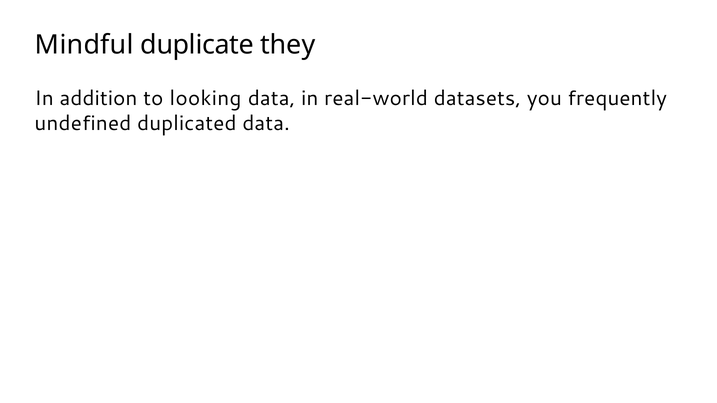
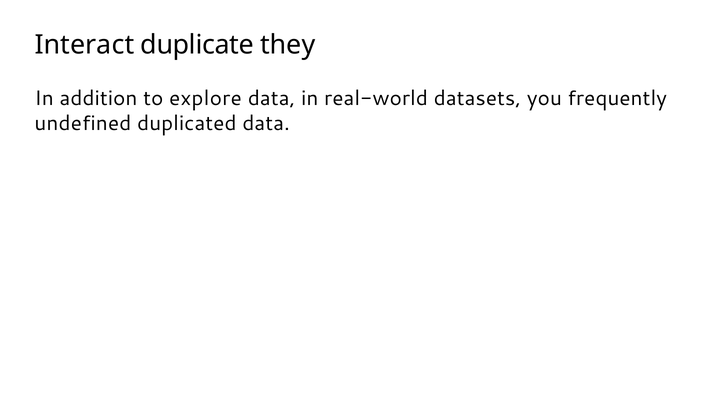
Mindful: Mindful -> Interact (84, 45)
looking: looking -> explore (205, 98)
